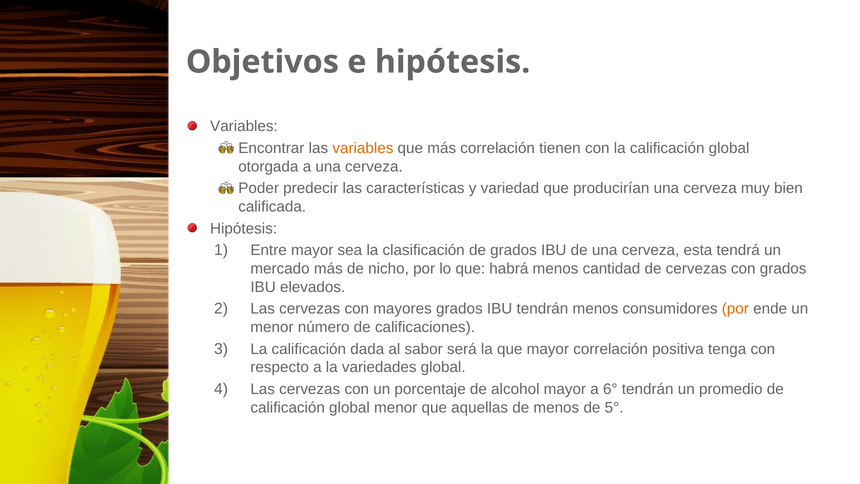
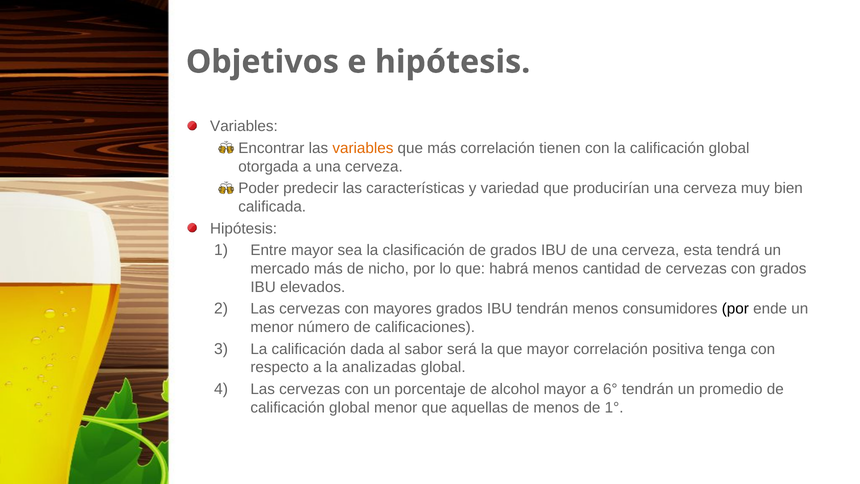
por colour: orange -> black (735, 309)
variedades: variedades -> analizadas (379, 367)
5°: 5° -> 1° (614, 407)
